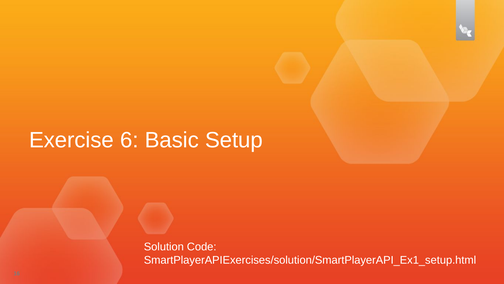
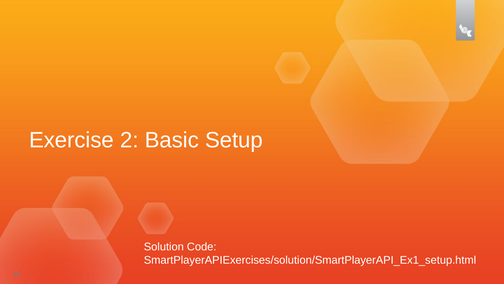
6: 6 -> 2 (129, 140)
